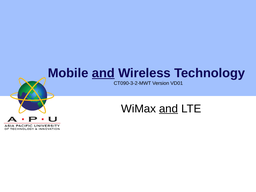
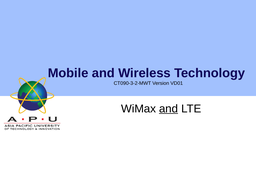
and underline: present -> none (103, 73)
